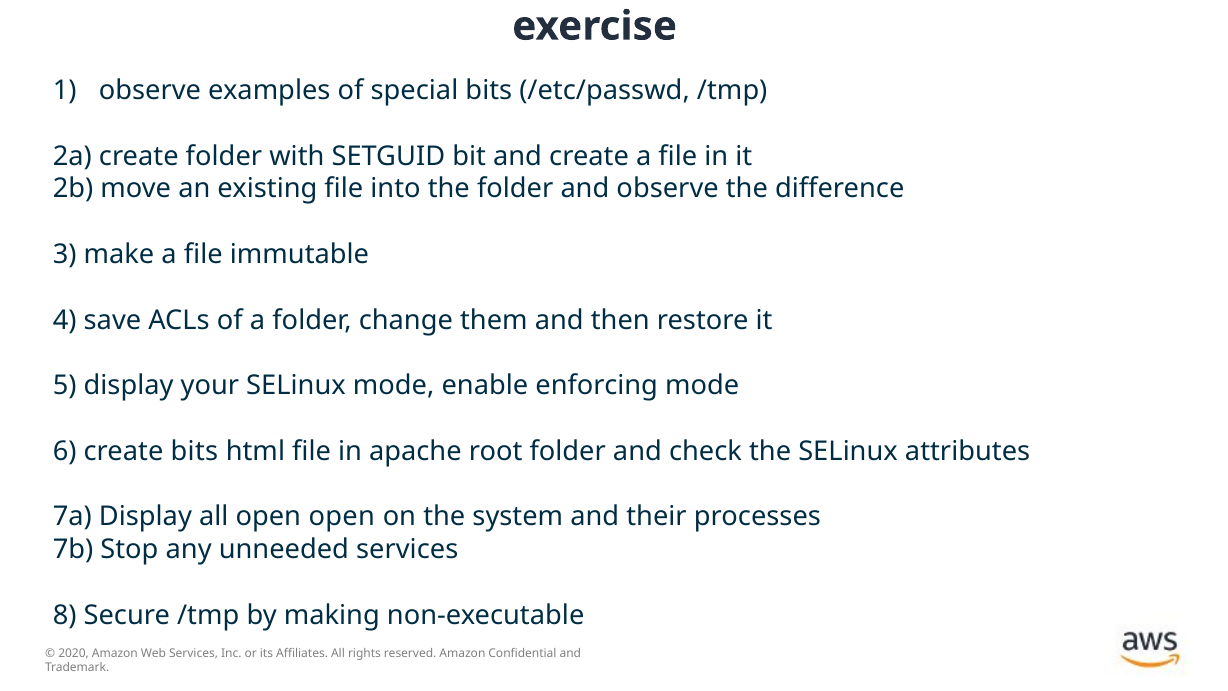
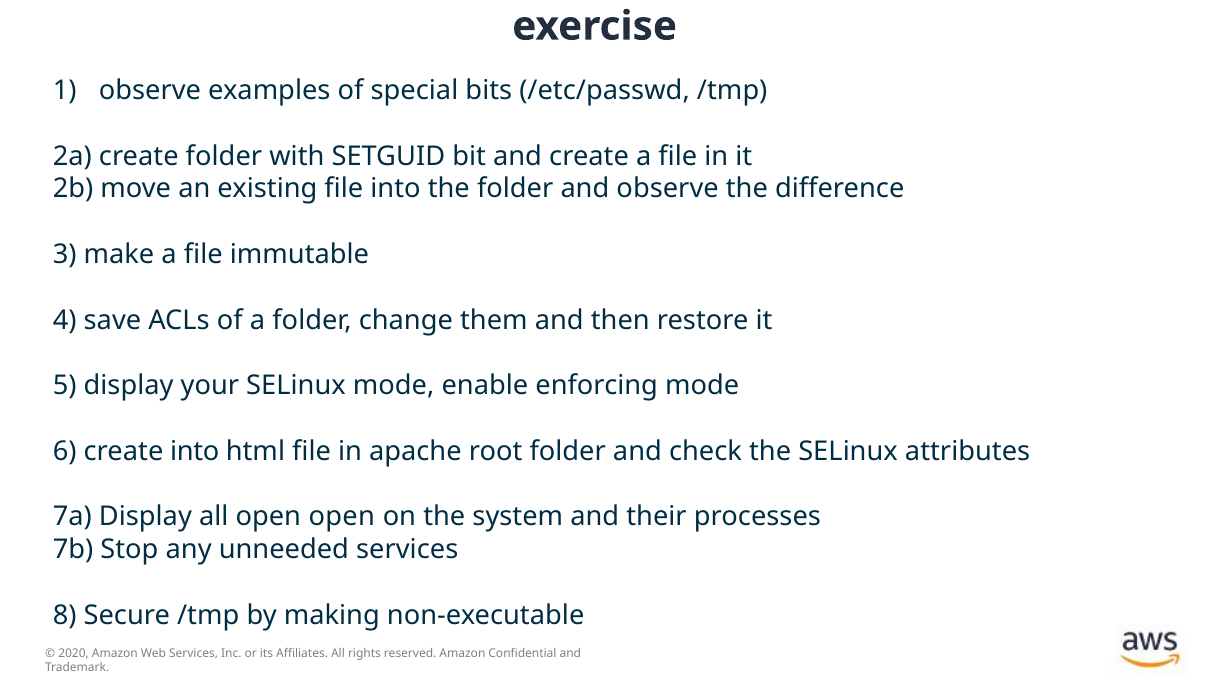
create bits: bits -> into (195, 451)
